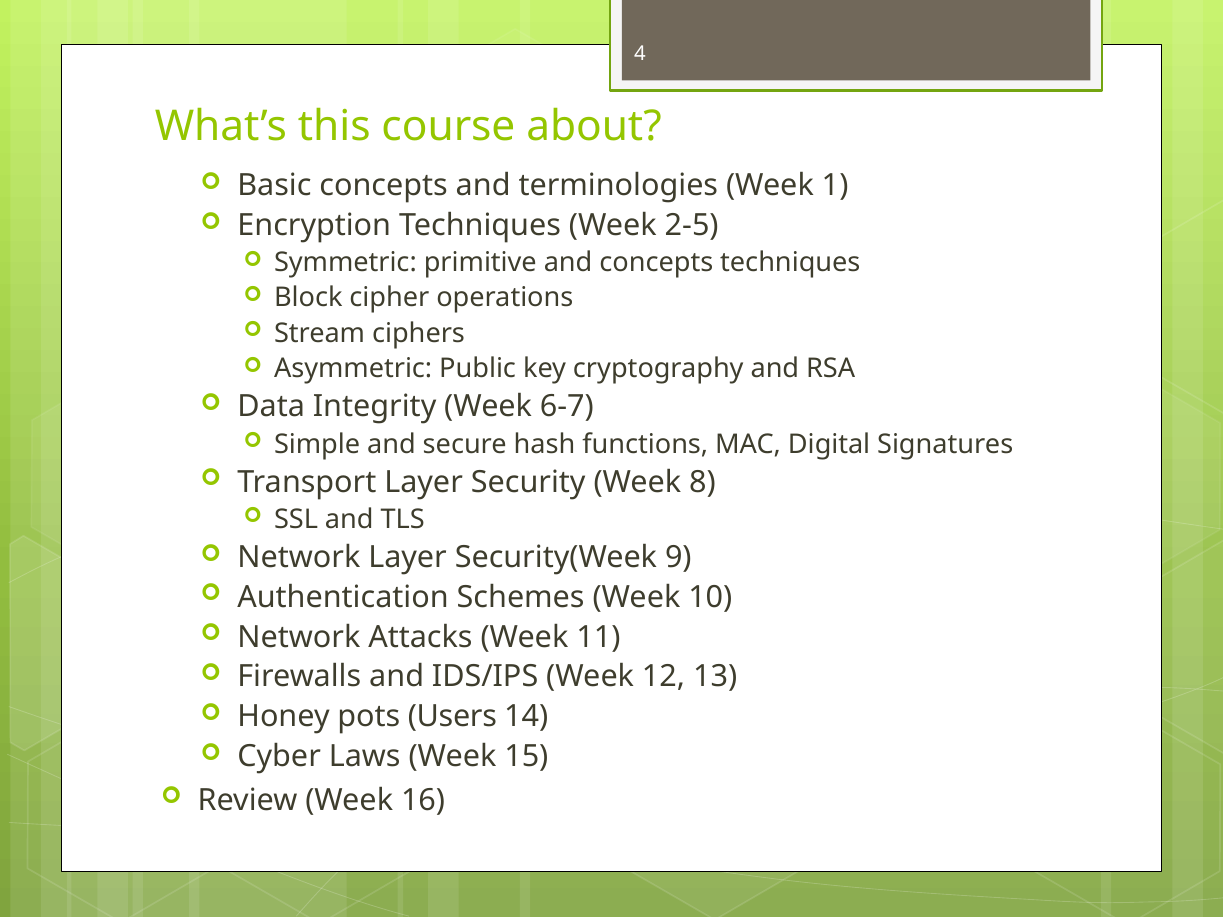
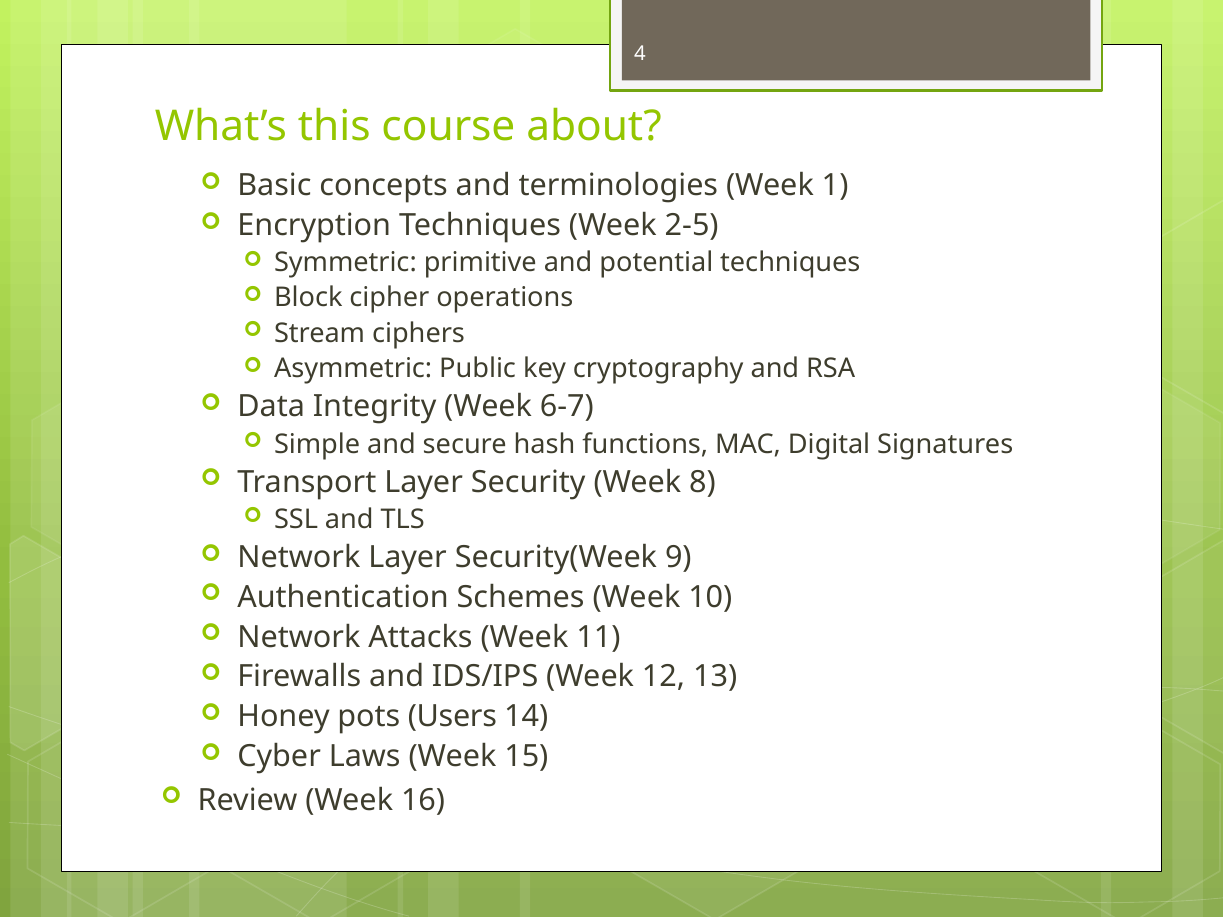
and concepts: concepts -> potential (656, 263)
